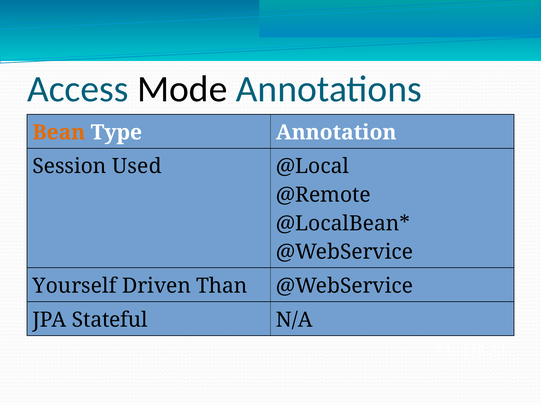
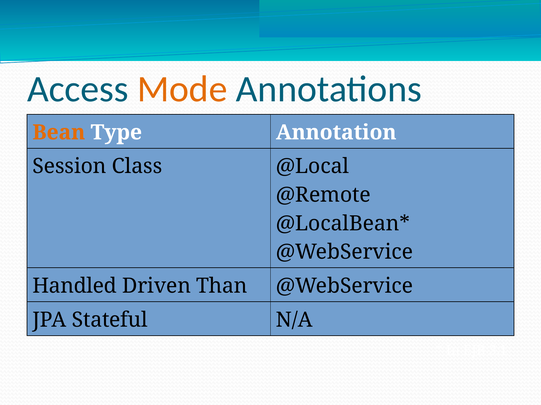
Mode colour: black -> orange (182, 89)
Used: Used -> Class (137, 167)
Yourself: Yourself -> Handled (75, 286)
